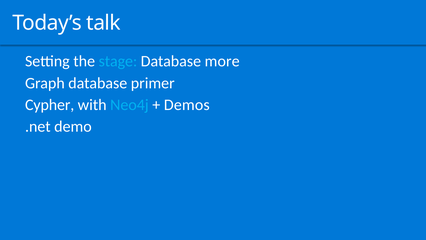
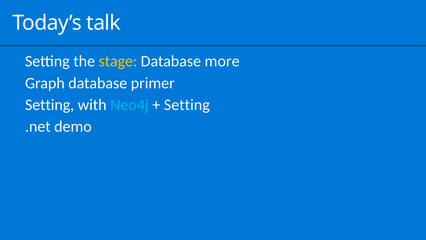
stage colour: light blue -> yellow (118, 61)
Cypher: Cypher -> Setting (50, 105)
Demos: Demos -> Setting (187, 105)
